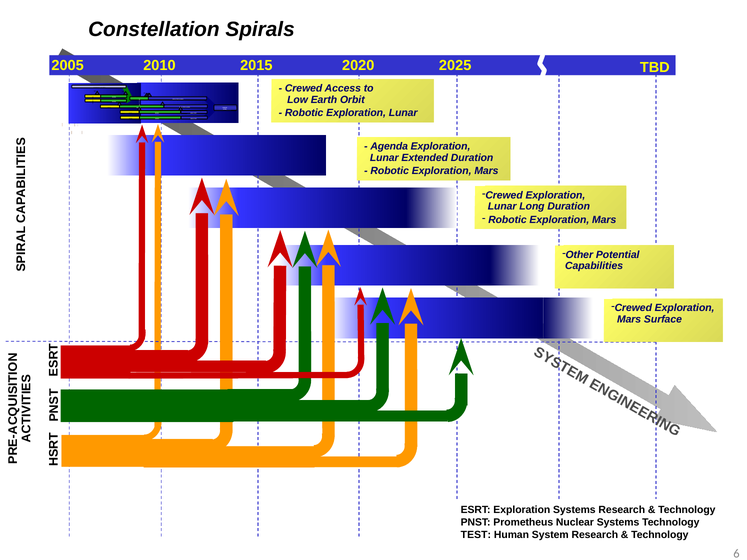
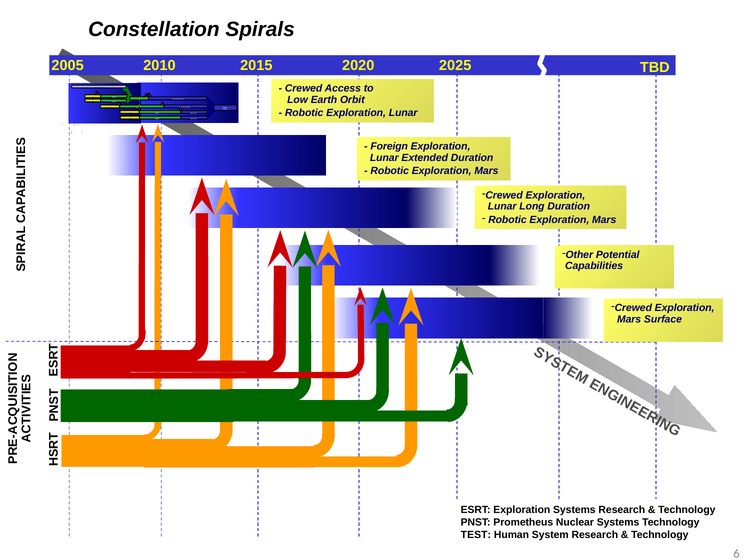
Agenda: Agenda -> Foreign (389, 146)
